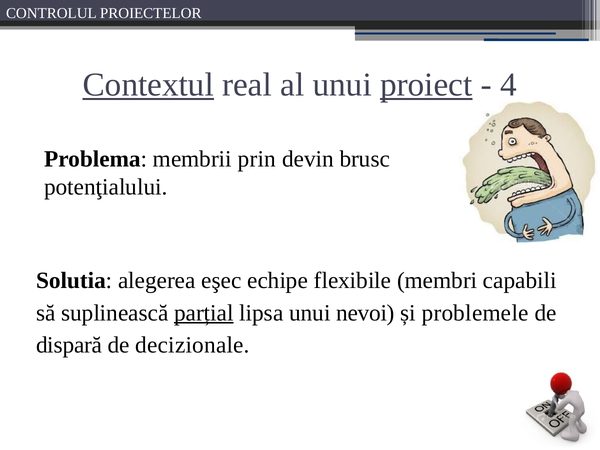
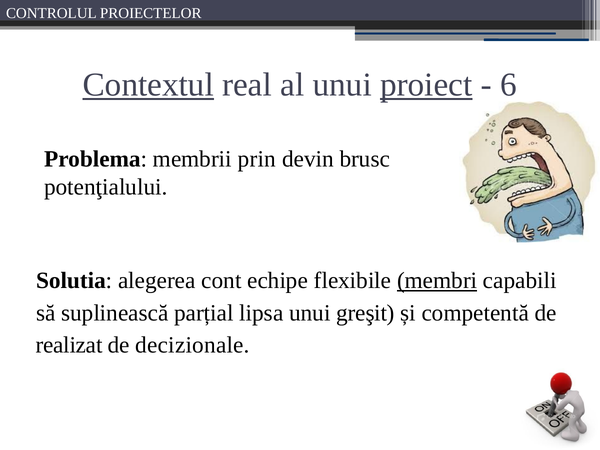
4: 4 -> 6 (508, 85)
eşec: eşec -> cont (221, 281)
membri underline: none -> present (437, 281)
parțial underline: present -> none (204, 313)
nevoi: nevoi -> greşit (366, 313)
problemele: problemele -> competentă (475, 313)
dispară: dispară -> realizat (69, 345)
